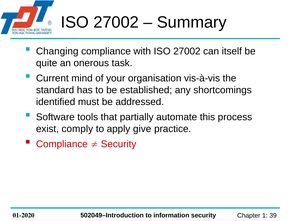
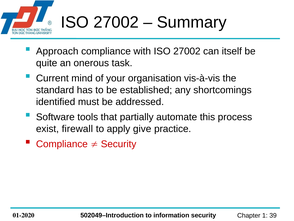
Changing: Changing -> Approach (57, 51)
comply: comply -> firewall (77, 129)
